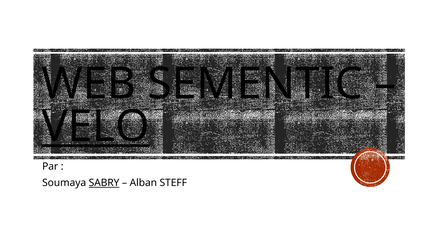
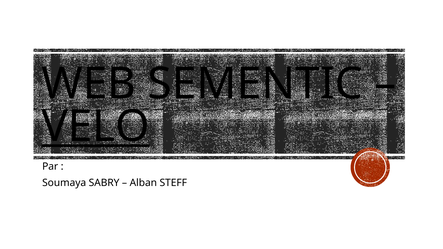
SABRY underline: present -> none (104, 183)
